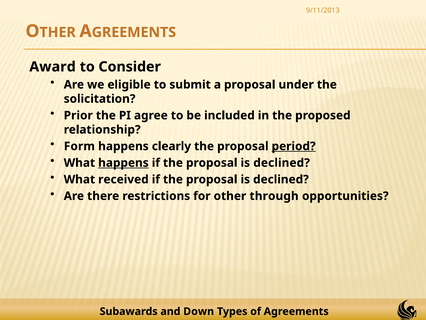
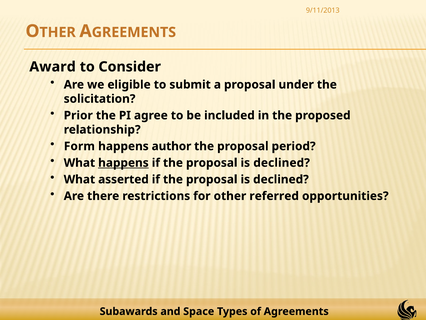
clearly: clearly -> author (171, 146)
period underline: present -> none (294, 146)
received: received -> asserted (123, 179)
through: through -> referred (274, 196)
Down: Down -> Space (199, 311)
